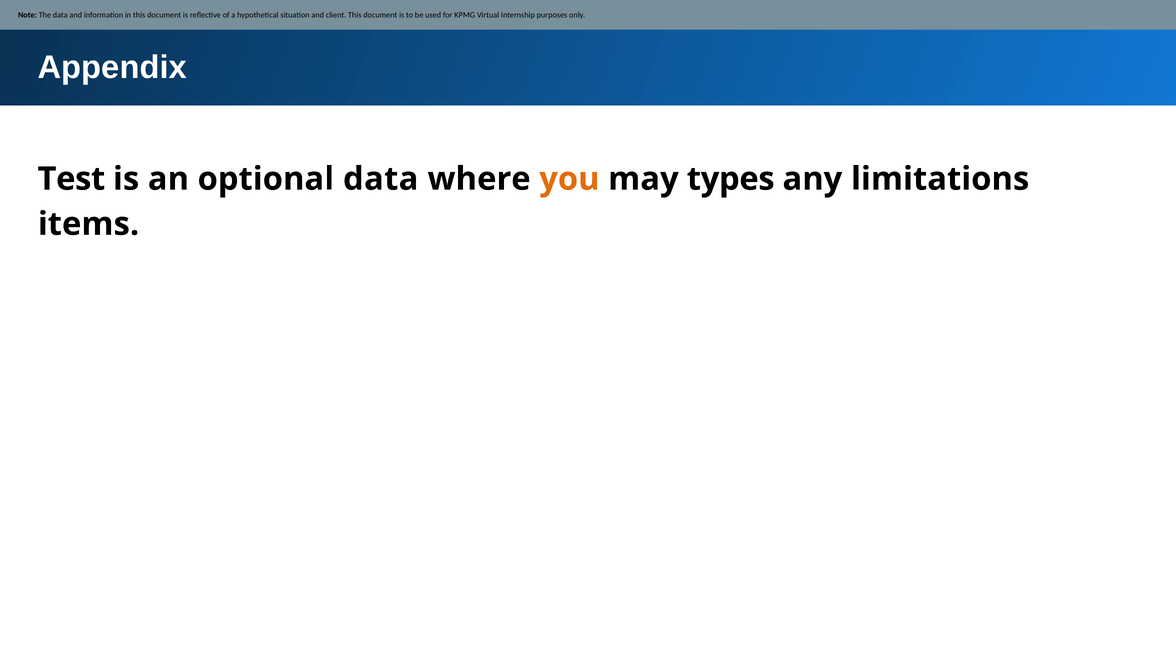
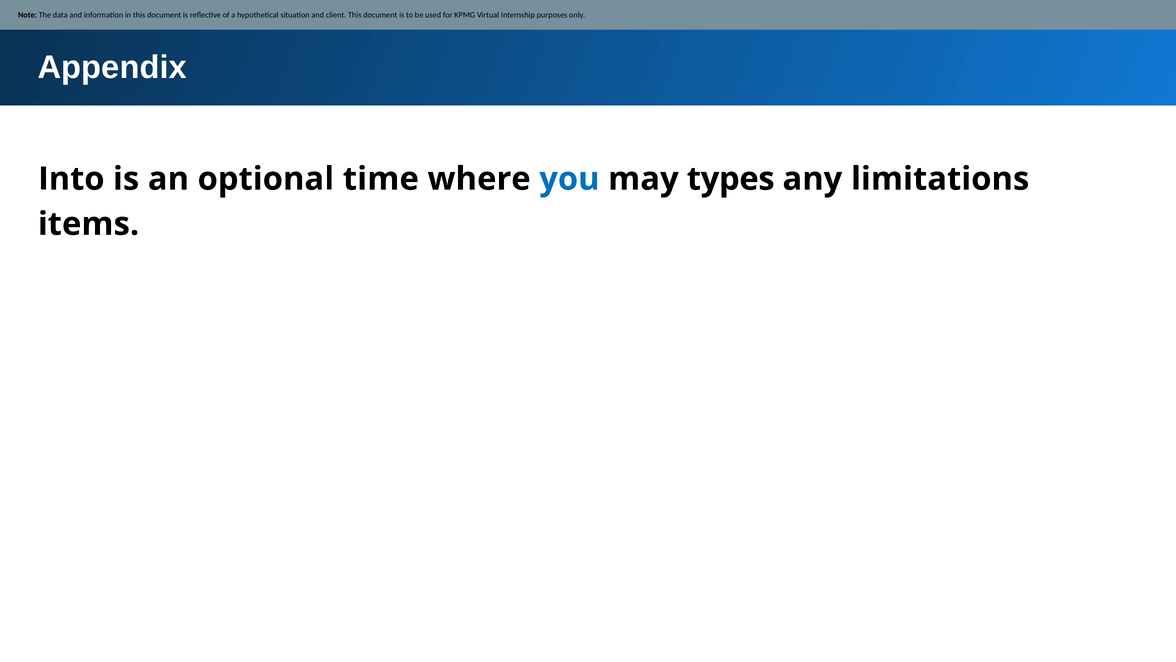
Test: Test -> Into (71, 179)
optional data: data -> time (381, 179)
you colour: orange -> blue (569, 179)
